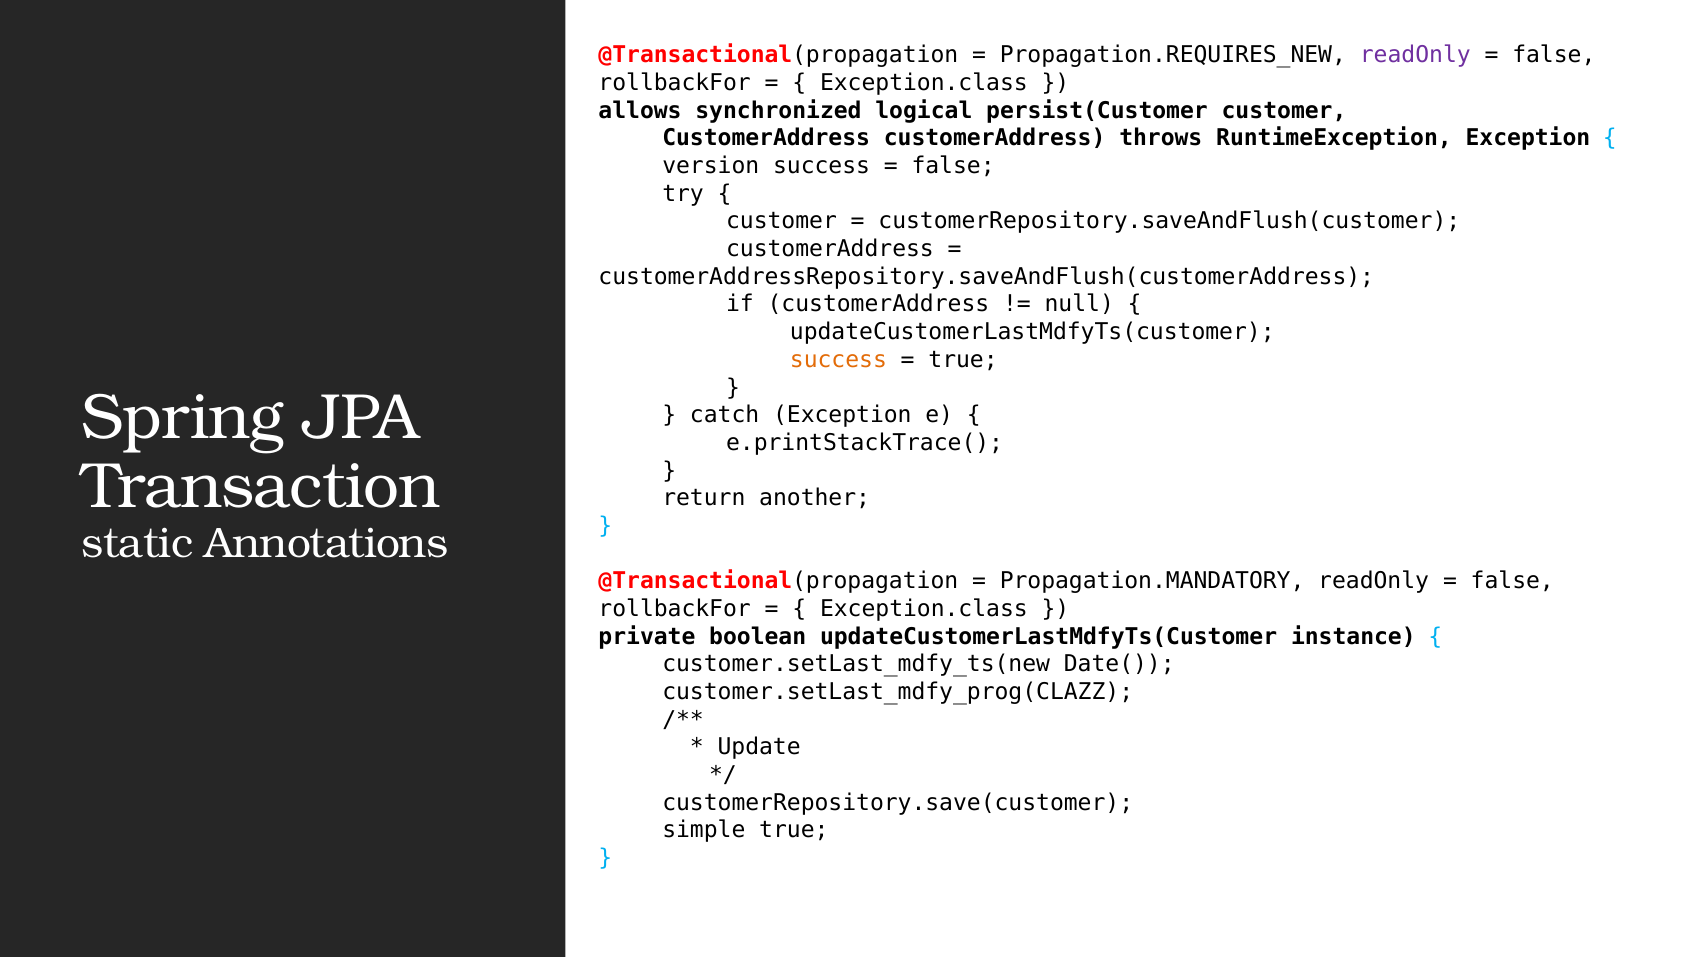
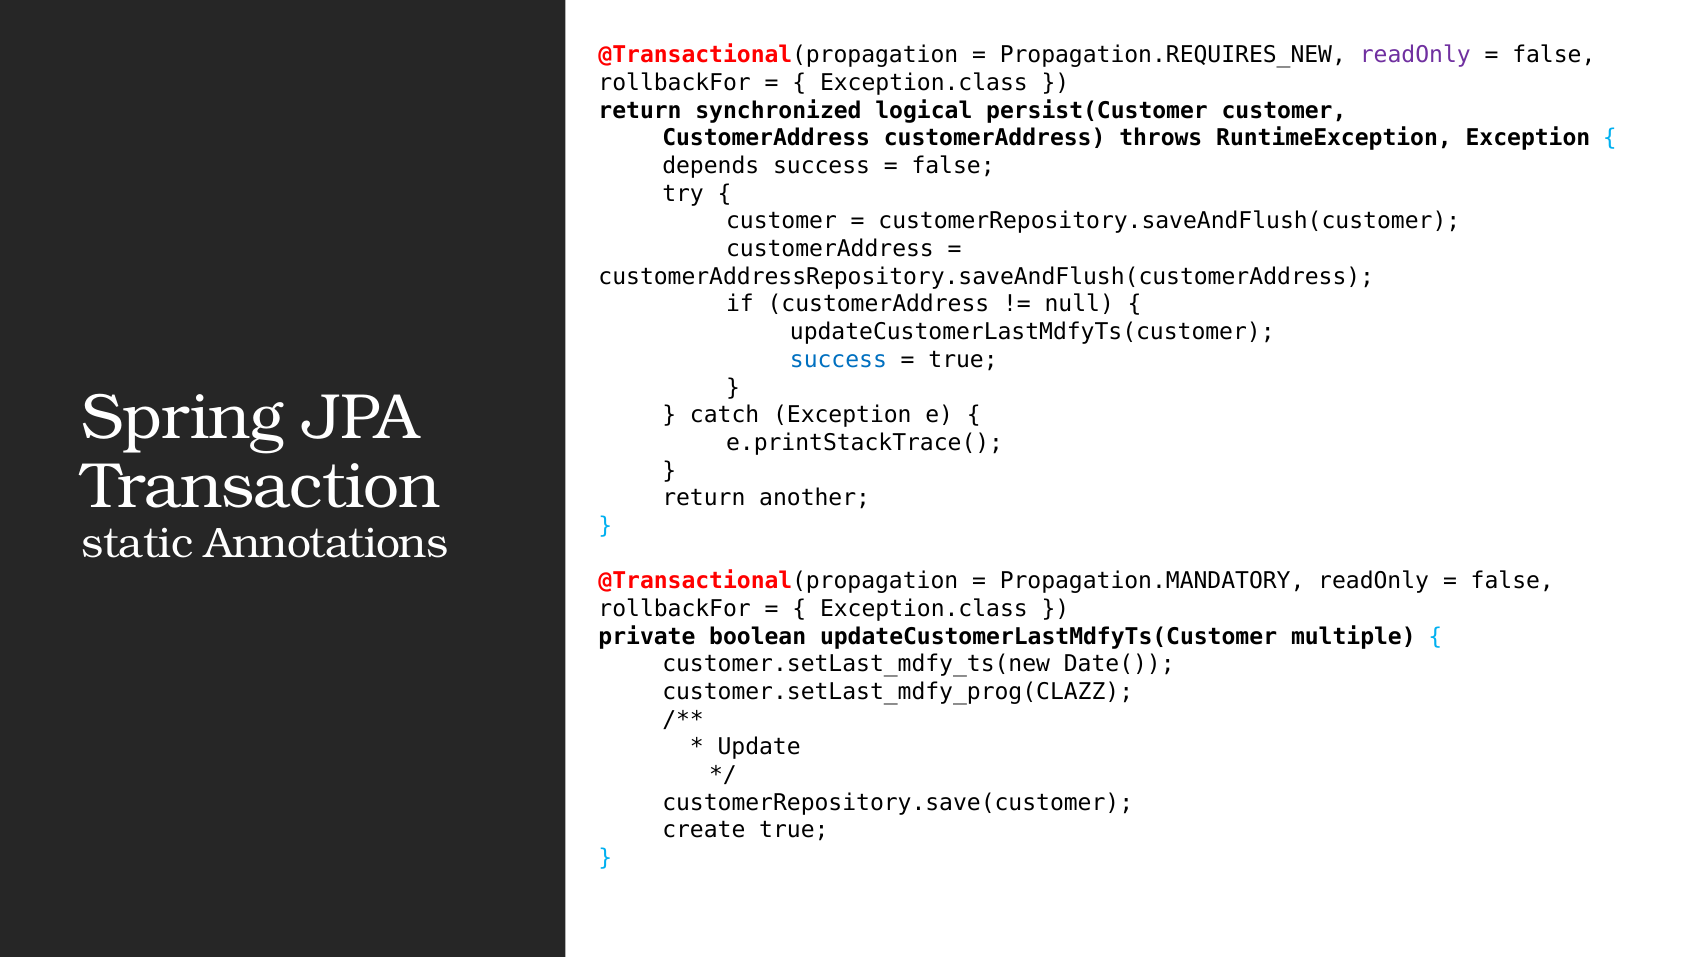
allows: allows -> return (640, 111)
version: version -> depends (711, 166)
success colour: orange -> blue (838, 360)
instance: instance -> multiple (1353, 637)
simple: simple -> create (704, 831)
